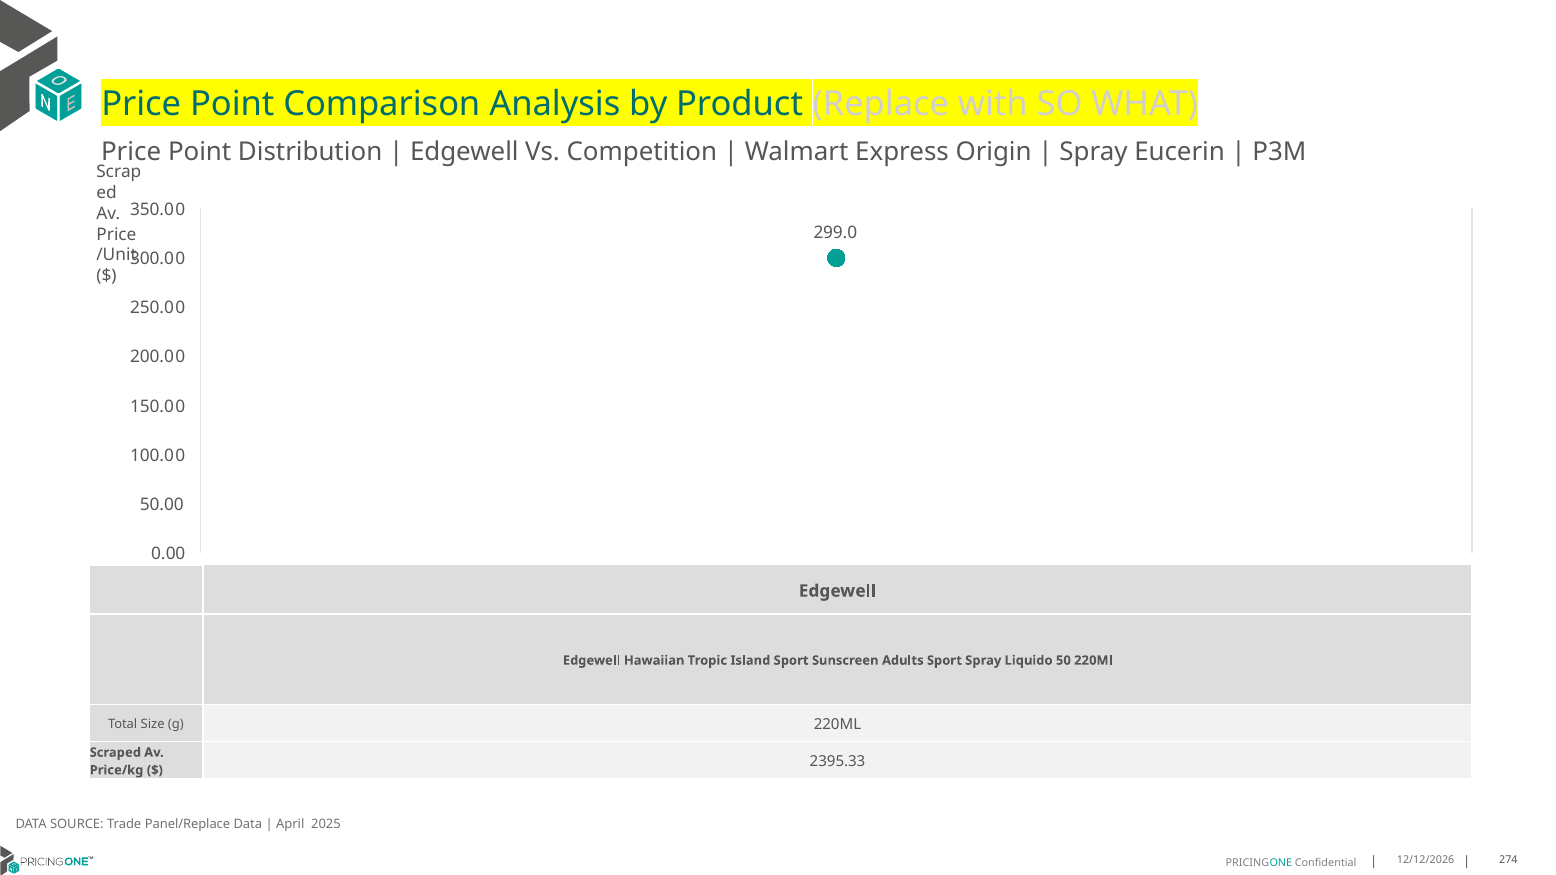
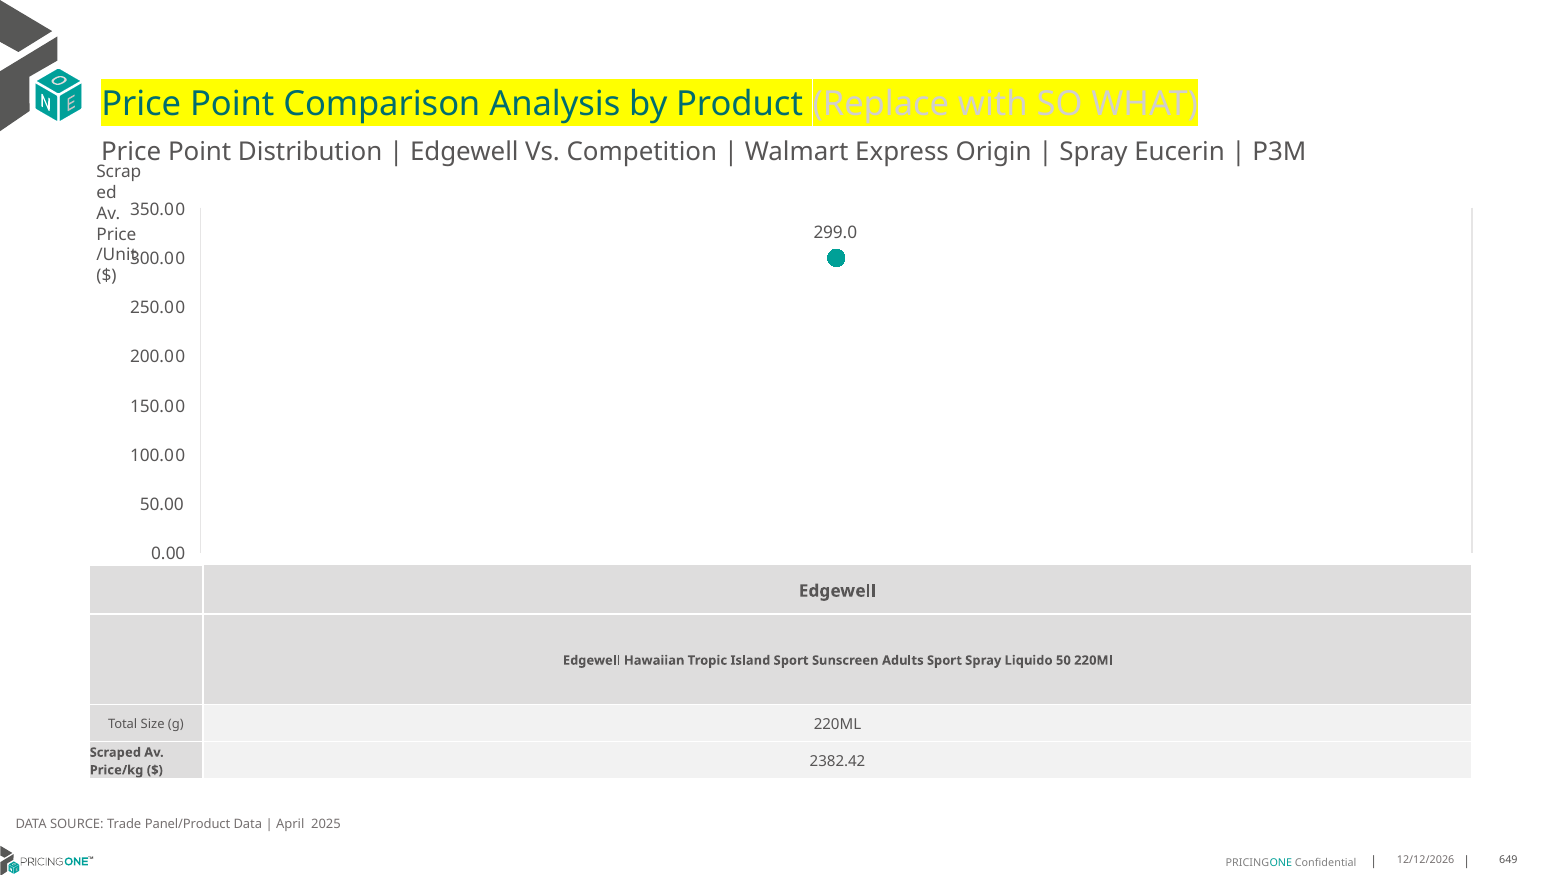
2395.33: 2395.33 -> 2382.42 (838, 762)
Panel/Replace: Panel/Replace -> Panel/Product (188, 824)
274: 274 -> 649 (1508, 861)
